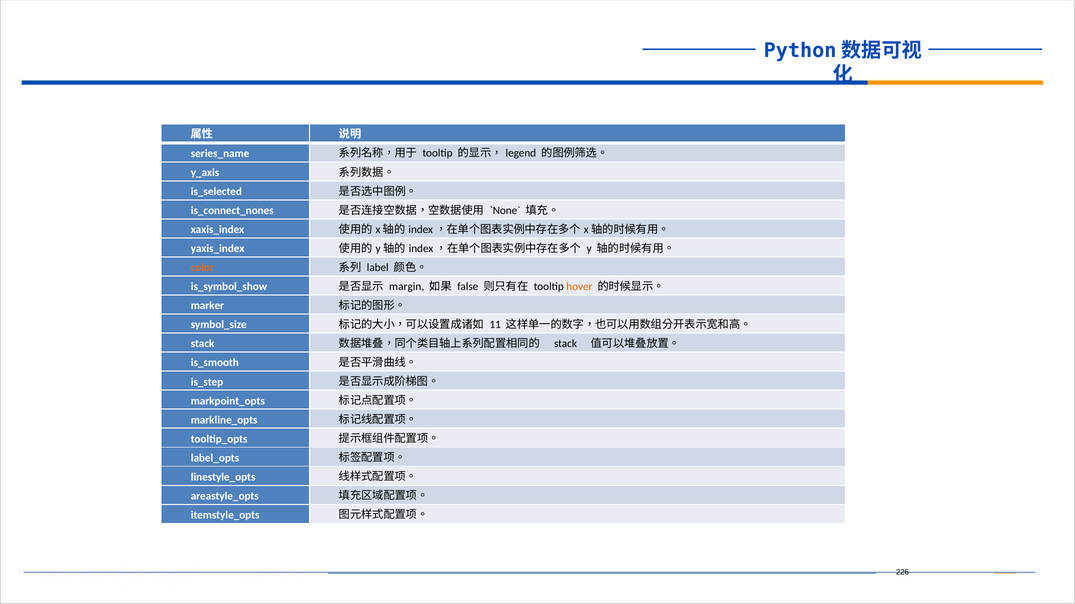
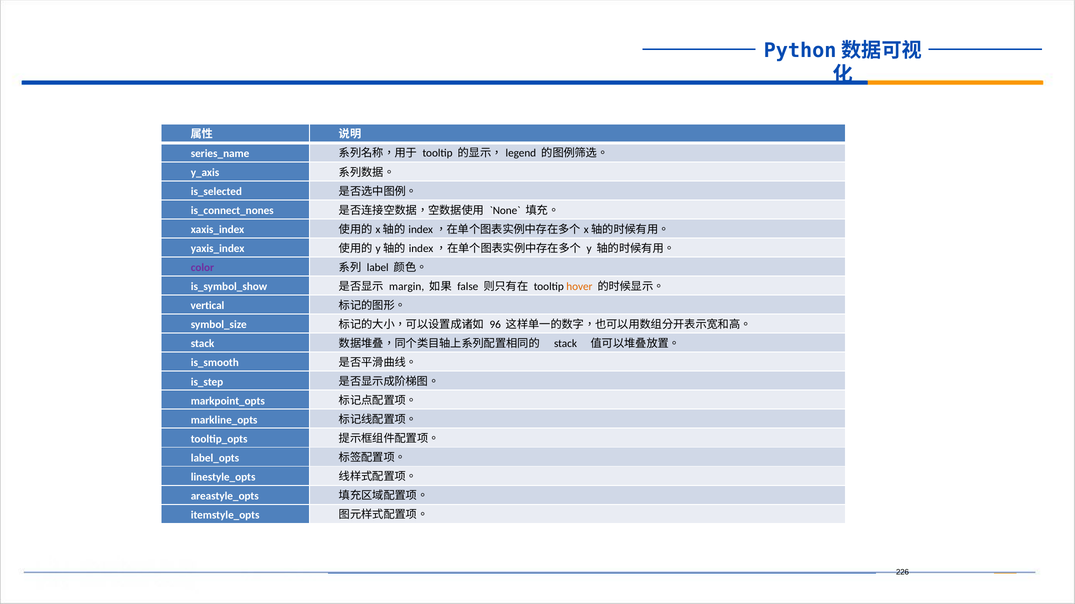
color colour: orange -> purple (202, 268)
marker: marker -> vertical (207, 306)
11: 11 -> 96 (495, 325)
